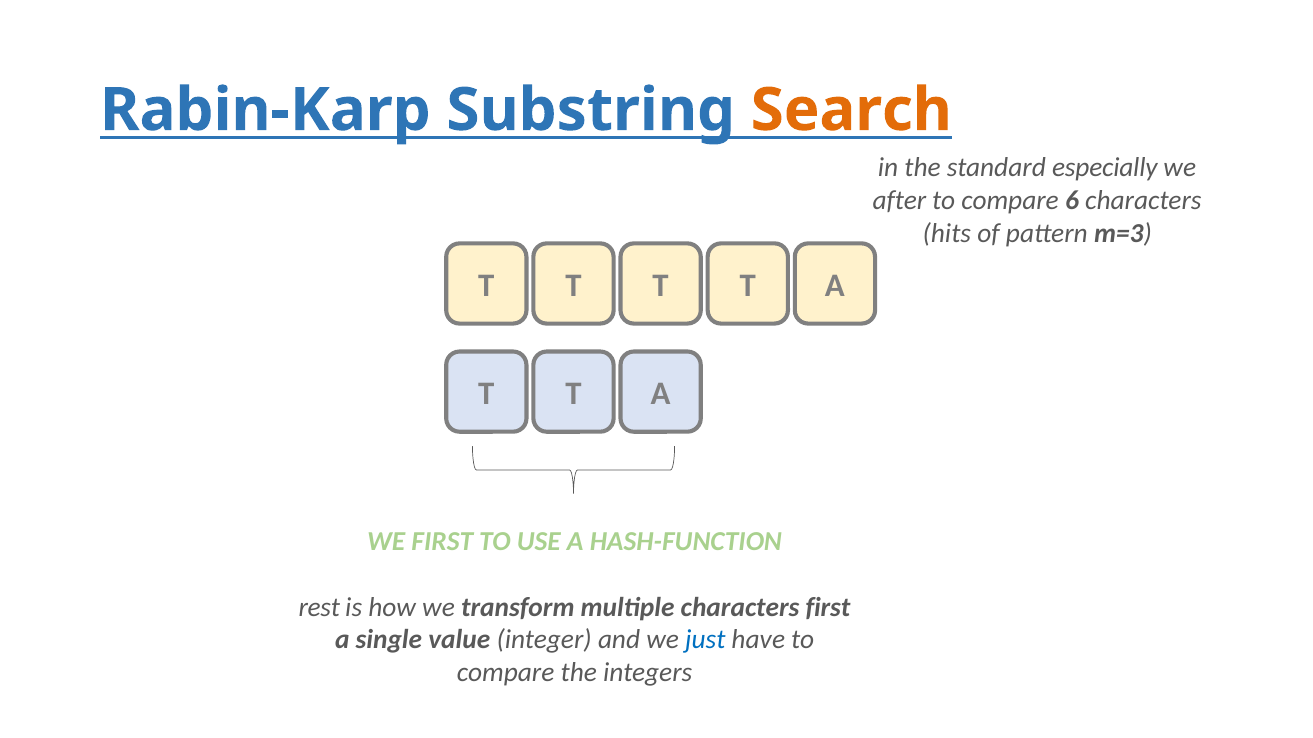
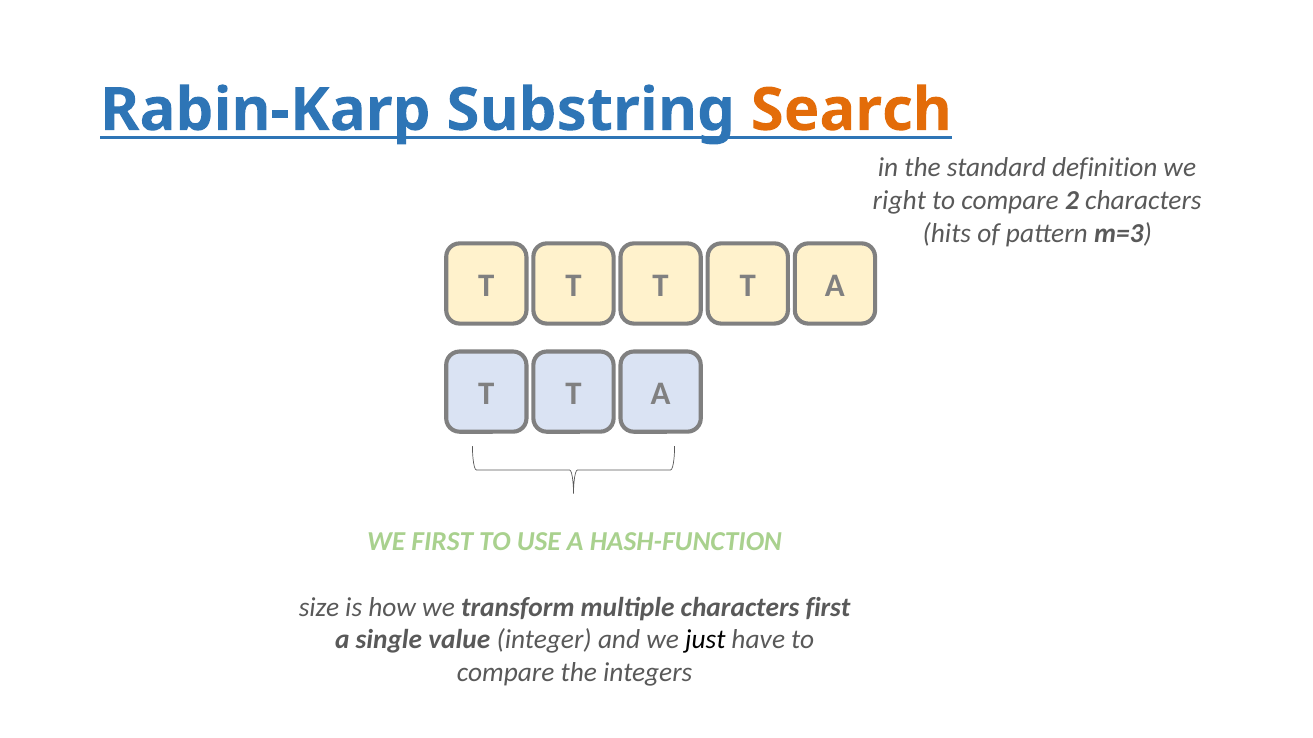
especially: especially -> definition (1105, 168)
after: after -> right (899, 201)
6: 6 -> 2 (1072, 201)
rest: rest -> size (319, 608)
just colour: blue -> black (705, 640)
